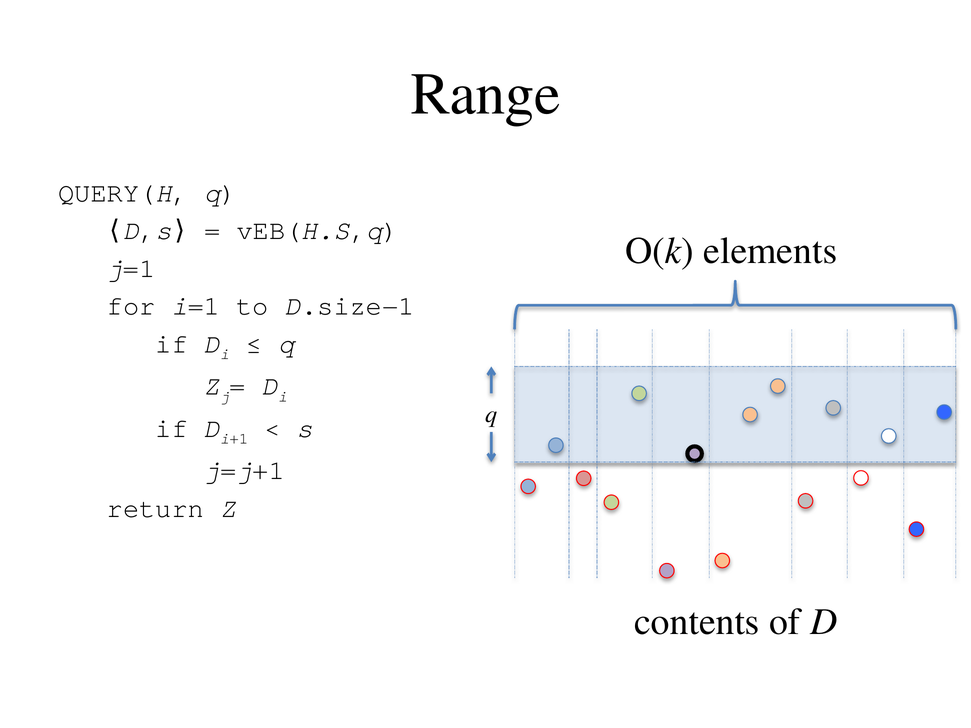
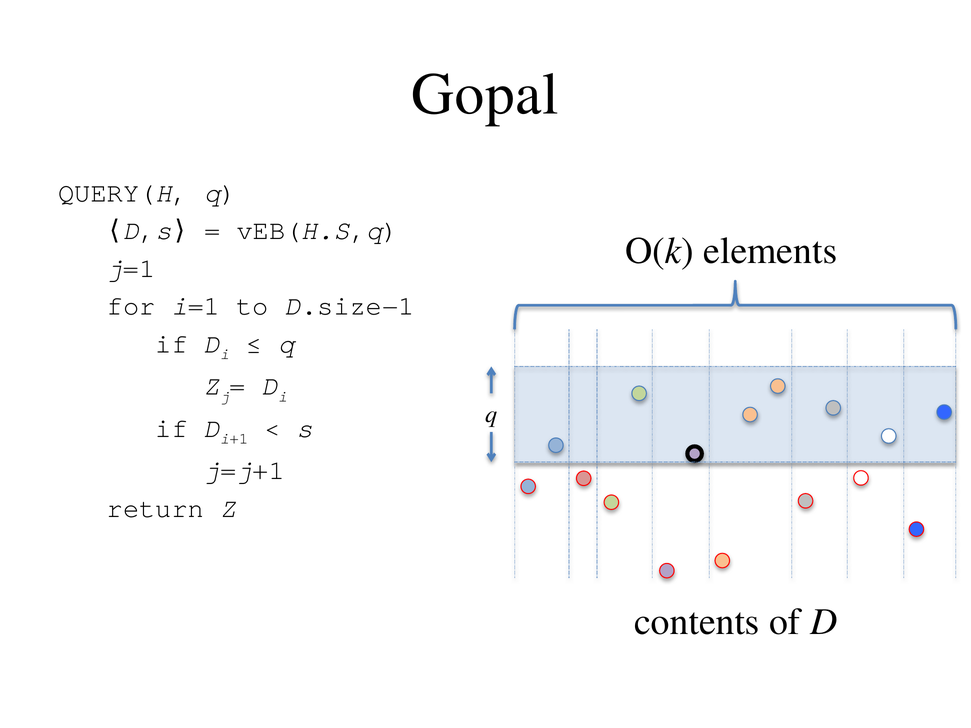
Range: Range -> Gopal (485, 94)
